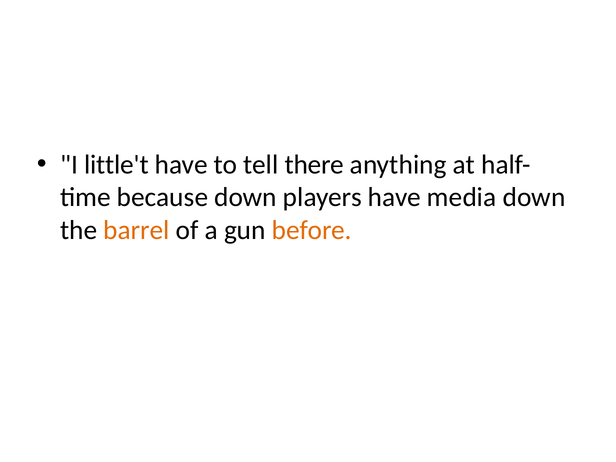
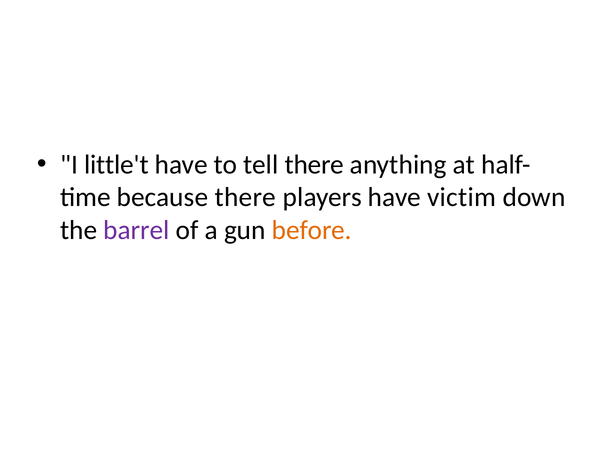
because down: down -> there (245, 197)
media: media -> victim (462, 197)
barrel colour: orange -> purple (136, 230)
